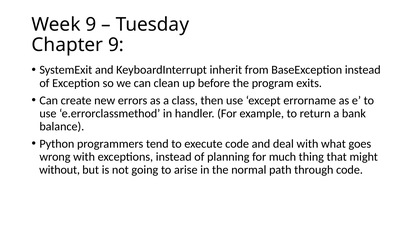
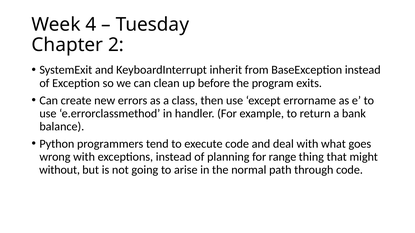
Week 9: 9 -> 4 (91, 25)
Chapter 9: 9 -> 2 (116, 45)
much: much -> range (283, 157)
